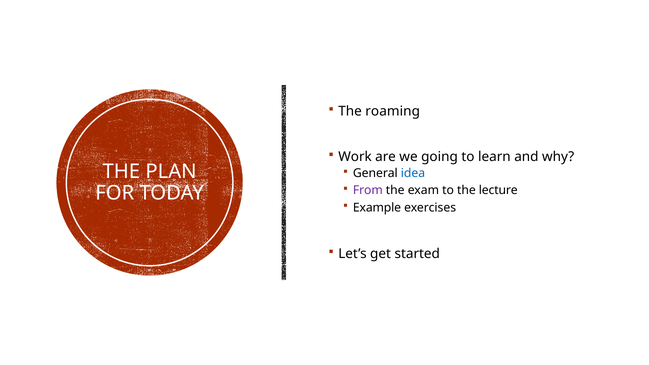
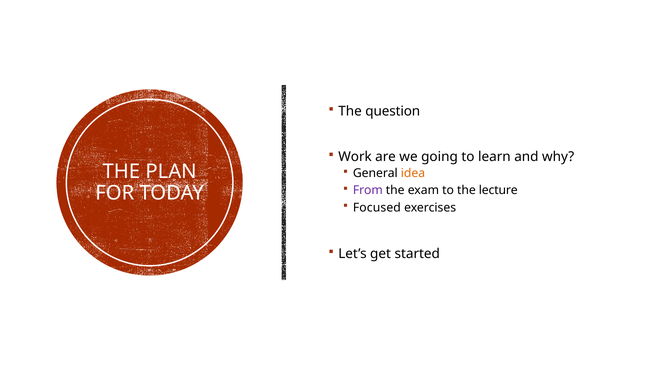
roaming: roaming -> question (393, 111)
idea colour: blue -> orange (413, 173)
Example: Example -> Focused (377, 208)
